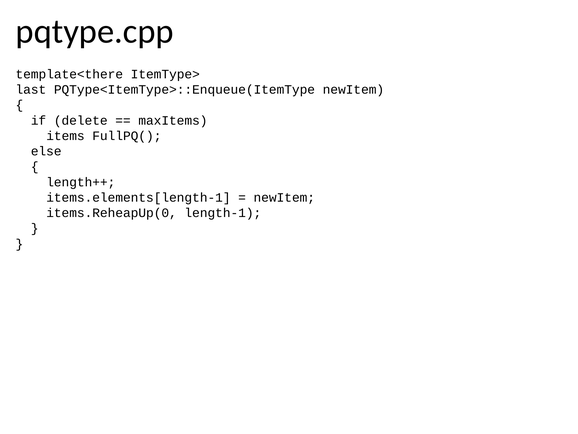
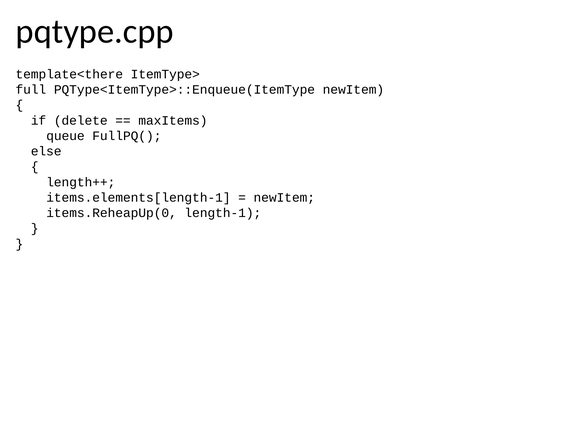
last: last -> full (31, 89)
items: items -> queue (65, 136)
